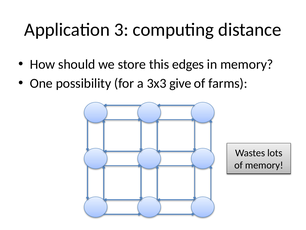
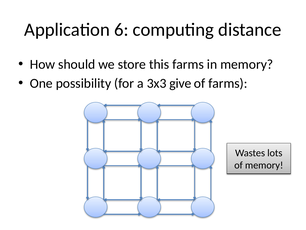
3: 3 -> 6 (121, 30)
this edges: edges -> farms (188, 64)
